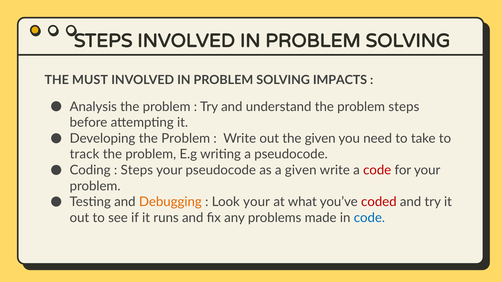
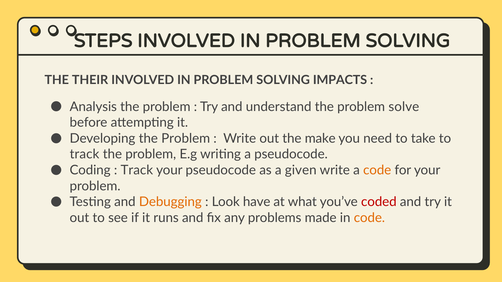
MUST: MUST -> THEIR (90, 80)
problem steps: steps -> solve (404, 107)
the given: given -> make (320, 139)
Steps: Steps -> Track (137, 170)
code colour: red -> orange (377, 170)
Look your: your -> have (257, 202)
code colour: blue -> orange (369, 218)
